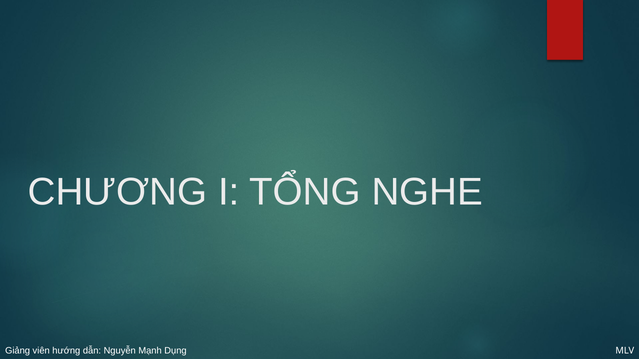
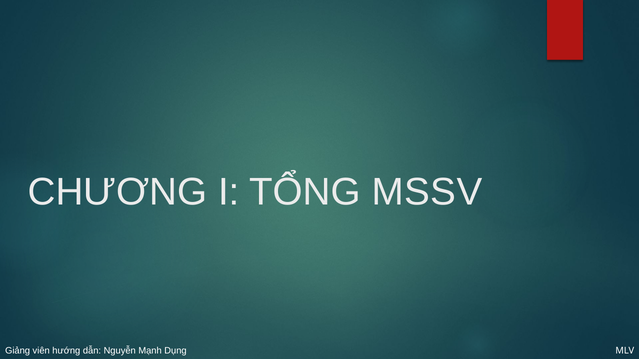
NGHE: NGHE -> MSSV (427, 192)
